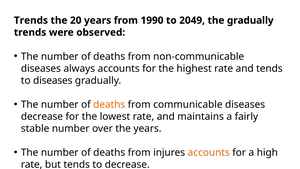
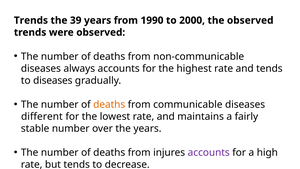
20: 20 -> 39 (76, 20)
2049: 2049 -> 2000 (192, 20)
the gradually: gradually -> observed (250, 20)
decrease: decrease -> different (42, 116)
accounts colour: orange -> purple (209, 152)
